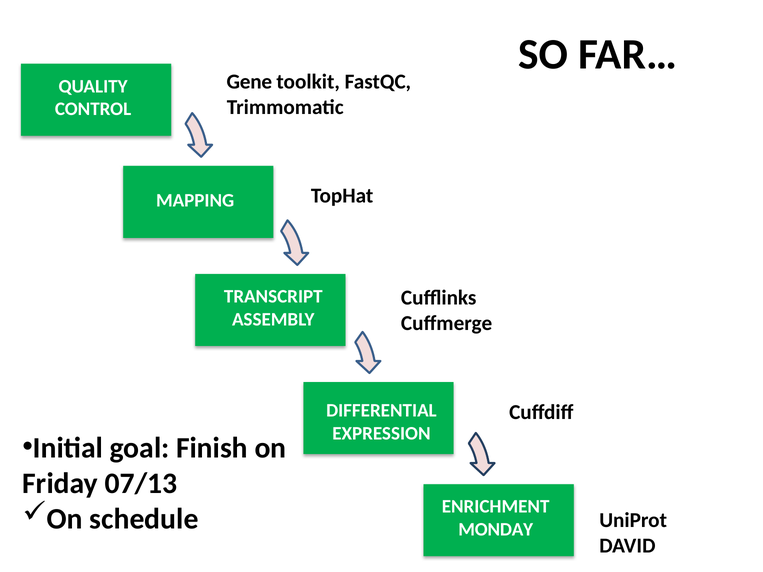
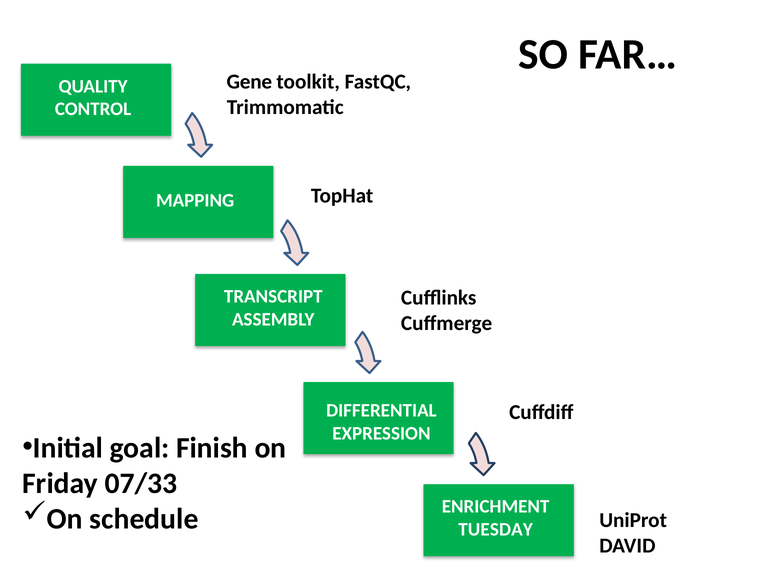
07/13: 07/13 -> 07/33 (141, 484)
MONDAY: MONDAY -> TUESDAY (496, 530)
